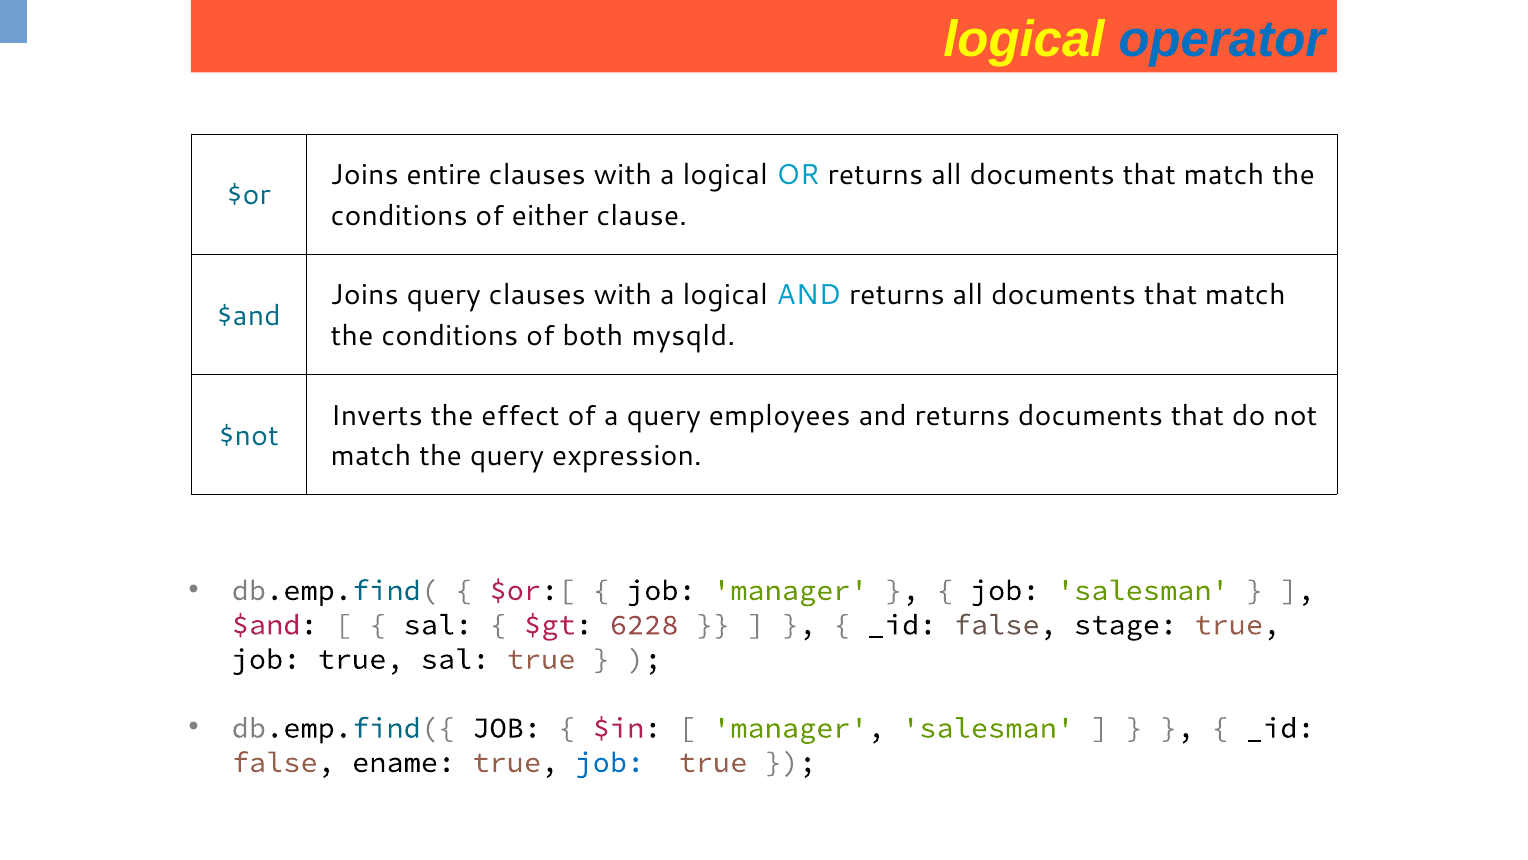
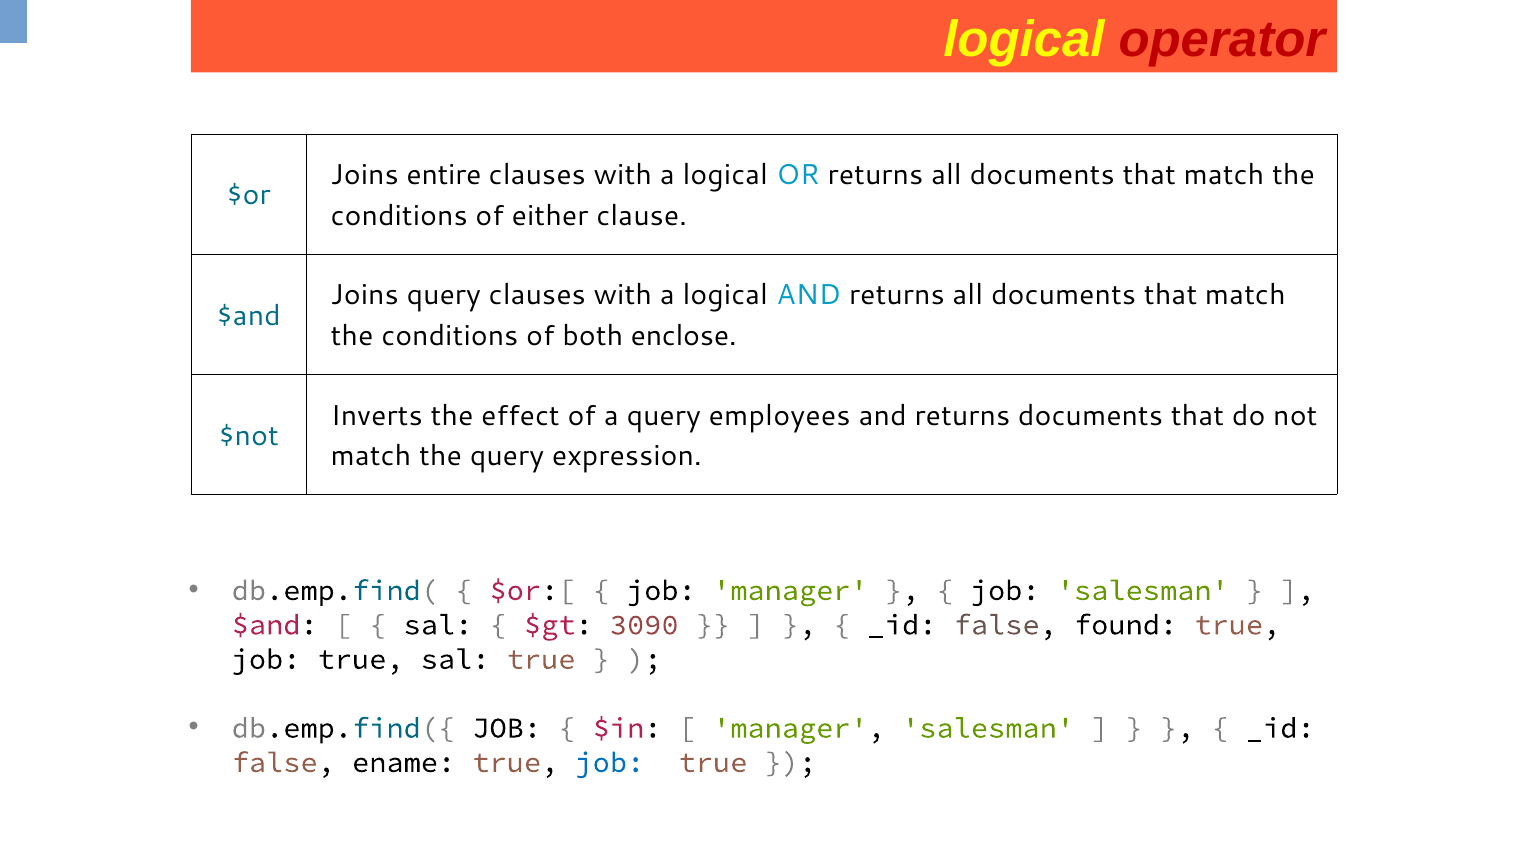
operator colour: blue -> red (1222, 40)
mysqld: mysqld -> enclose (684, 336)
6228: 6228 -> 3090 (644, 624)
stage: stage -> found (1126, 624)
